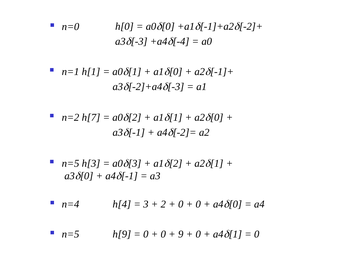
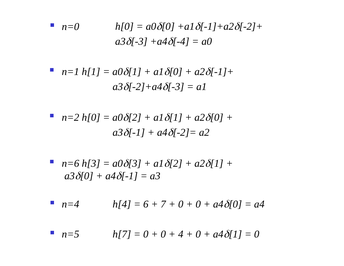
n=2 h[7: h[7 -> h[0 (91, 117)
n=5: n=5 -> n=6 (71, 163)
3: 3 -> 6 (146, 204)
2: 2 -> 7 (163, 204)
h[9: h[9 -> h[7 (122, 234)
9: 9 -> 4 (181, 234)
